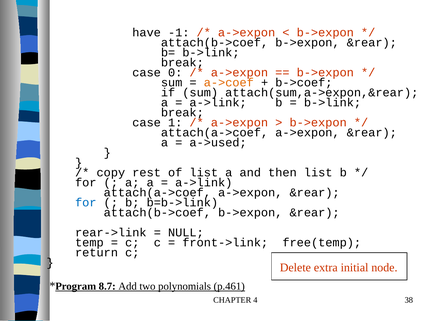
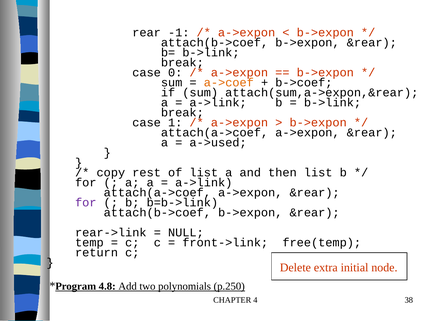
have: have -> rear (147, 33)
for colour: blue -> purple (86, 203)
8.7: 8.7 -> 4.8 (107, 286)
p.461: p.461 -> p.250 (229, 286)
